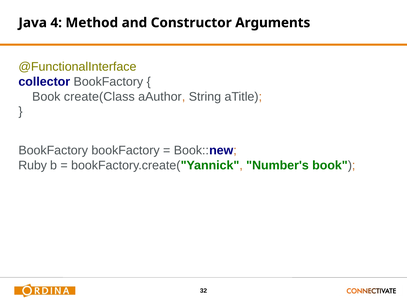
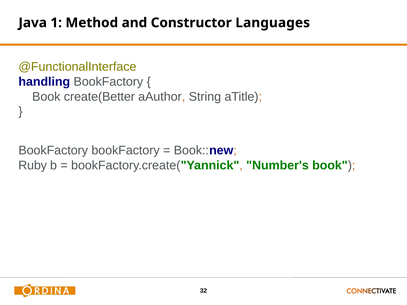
4: 4 -> 1 (56, 23)
Arguments: Arguments -> Languages (273, 23)
collector: collector -> handling (44, 82)
create(Class: create(Class -> create(Better (99, 97)
